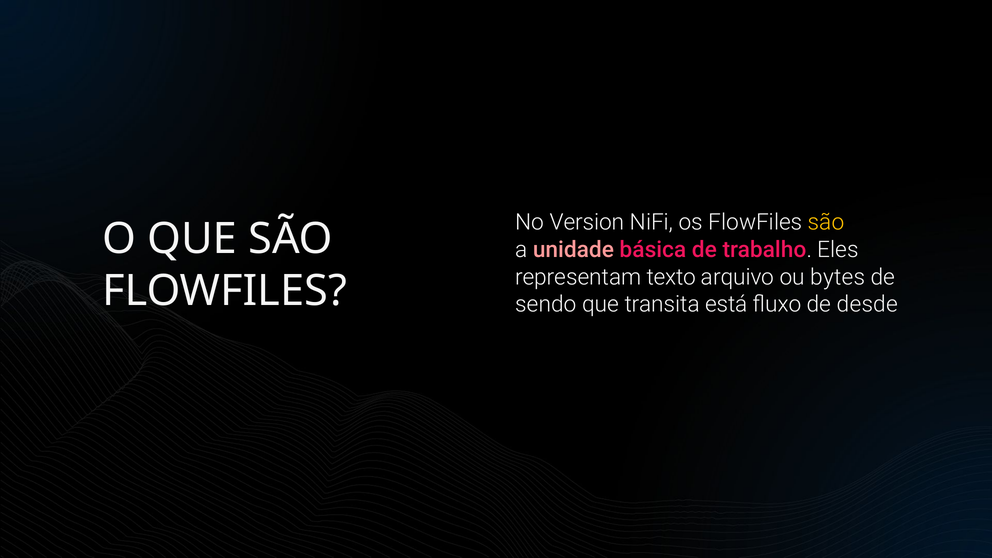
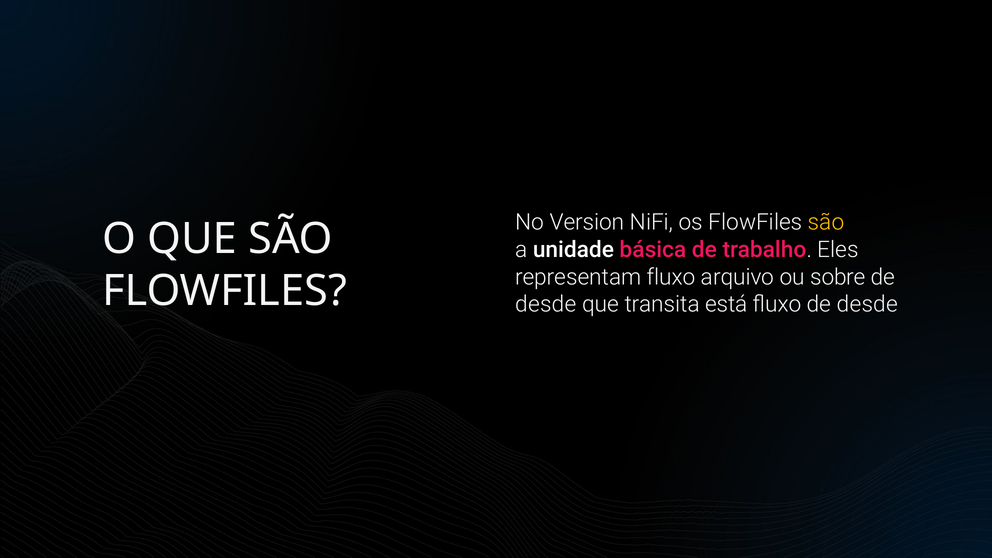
unidade colour: pink -> white (573, 250)
representam texto: texto -> fluxo (671, 277)
bytes: bytes -> sobre (838, 277)
sendo: sendo -> desde (546, 304)
